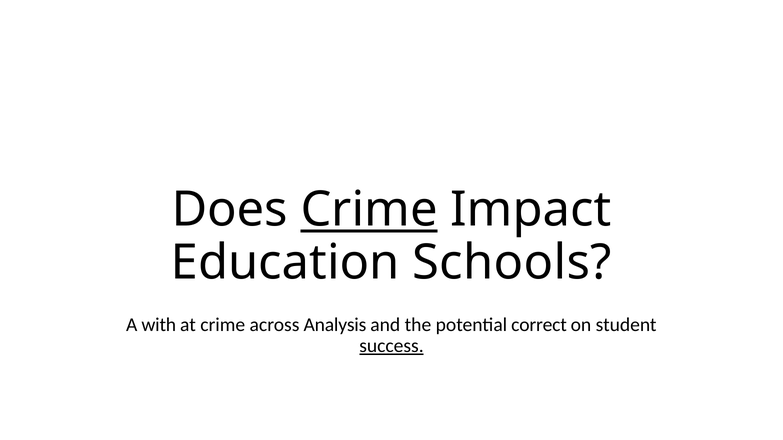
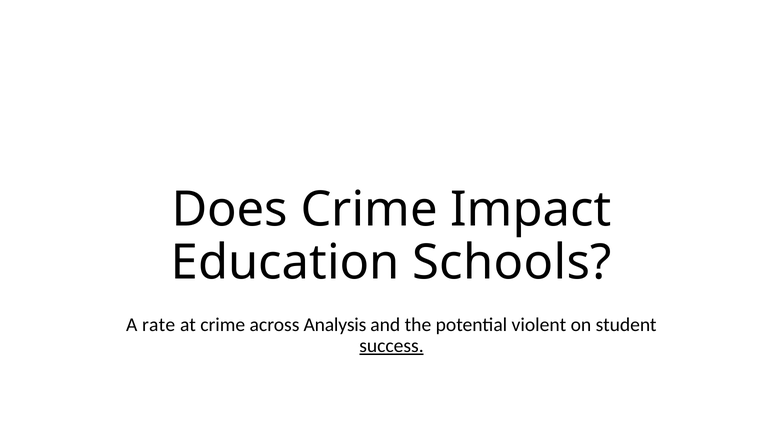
Crime underline: present -> none (369, 210)
with: with -> rate (159, 325)
correct: correct -> violent (539, 325)
